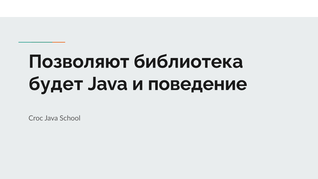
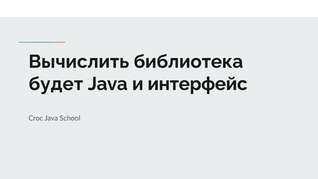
Позволяют: Позволяют -> Вычислить (79, 62)
поведение: поведение -> интерфейс (198, 84)
